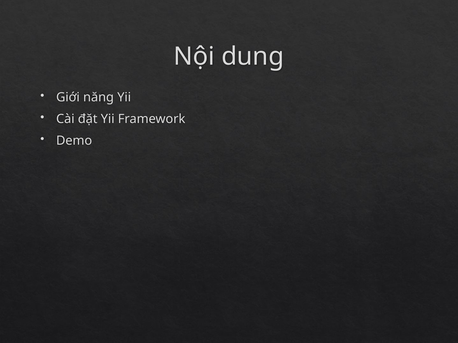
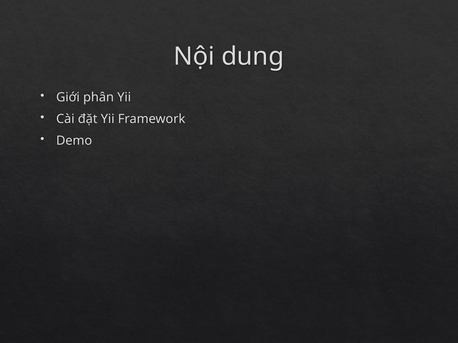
năng: năng -> phân (99, 98)
